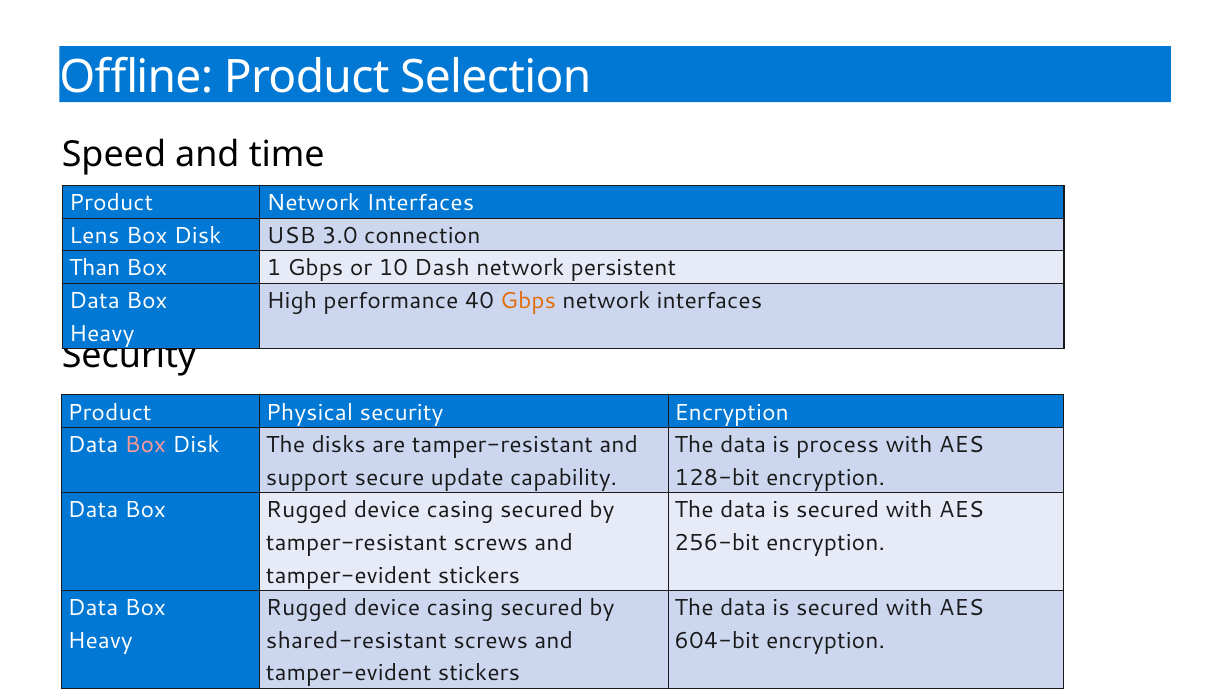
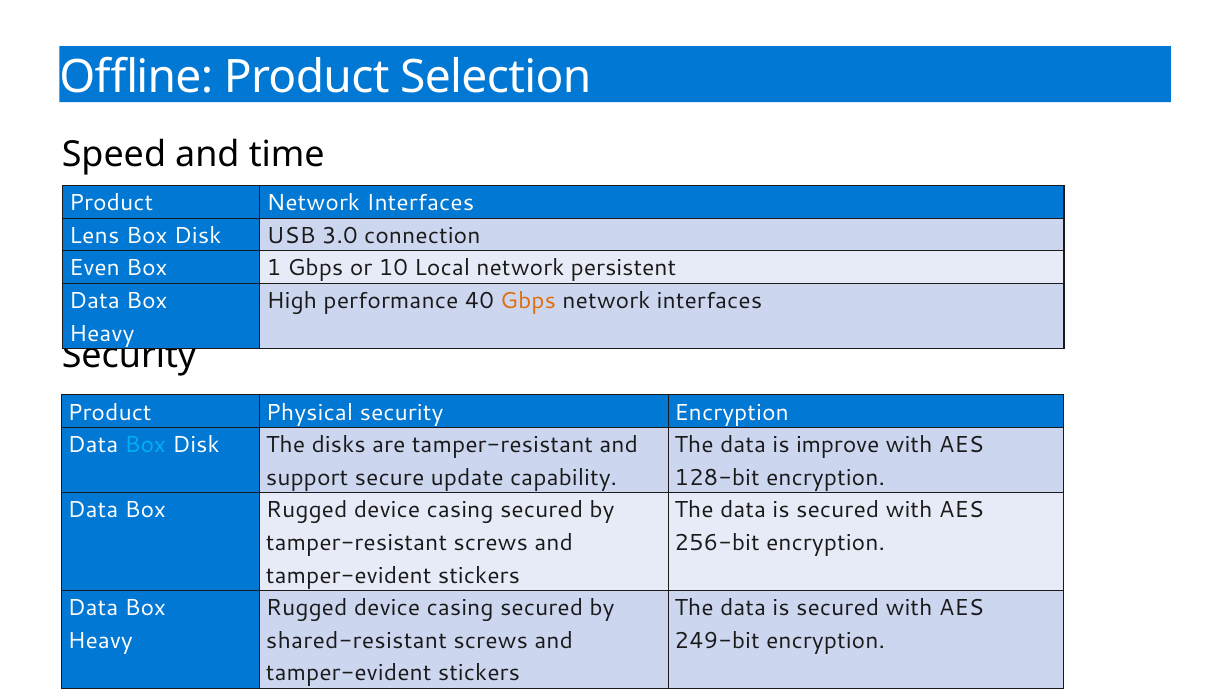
Than: Than -> Even (95, 268)
Dash: Dash -> Local (442, 268)
Box colour: pink -> light blue (145, 445)
process: process -> improve (838, 445)
604-bit: 604-bit -> 249-bit (717, 640)
